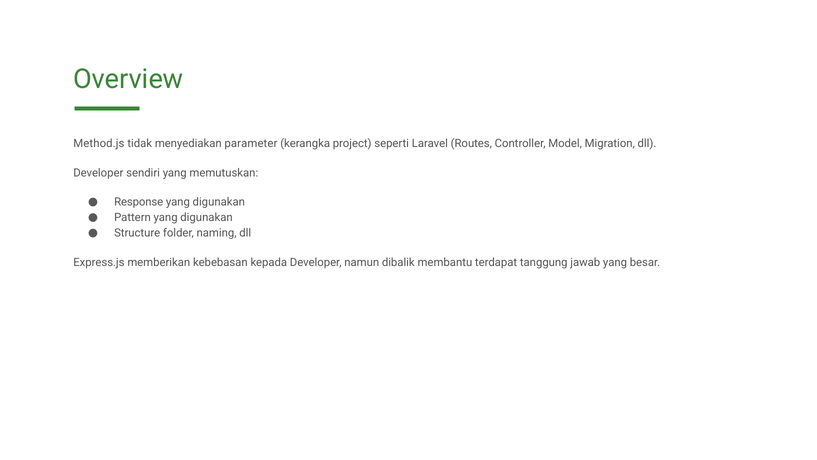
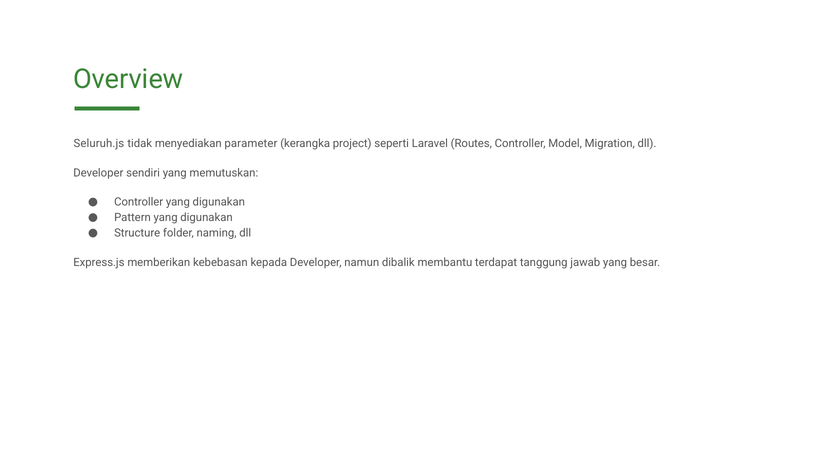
Method.js: Method.js -> Seluruh.js (99, 143)
Response: Response -> Controller (139, 202)
